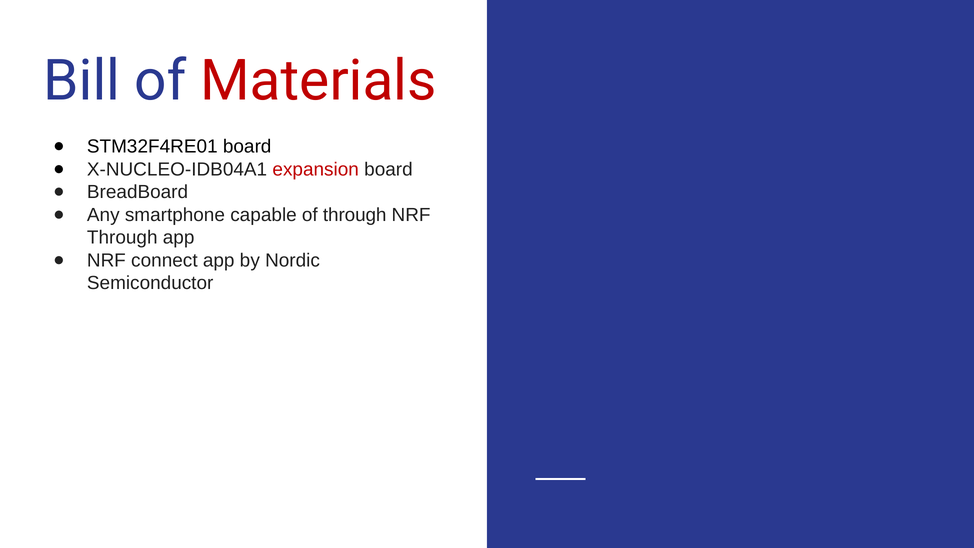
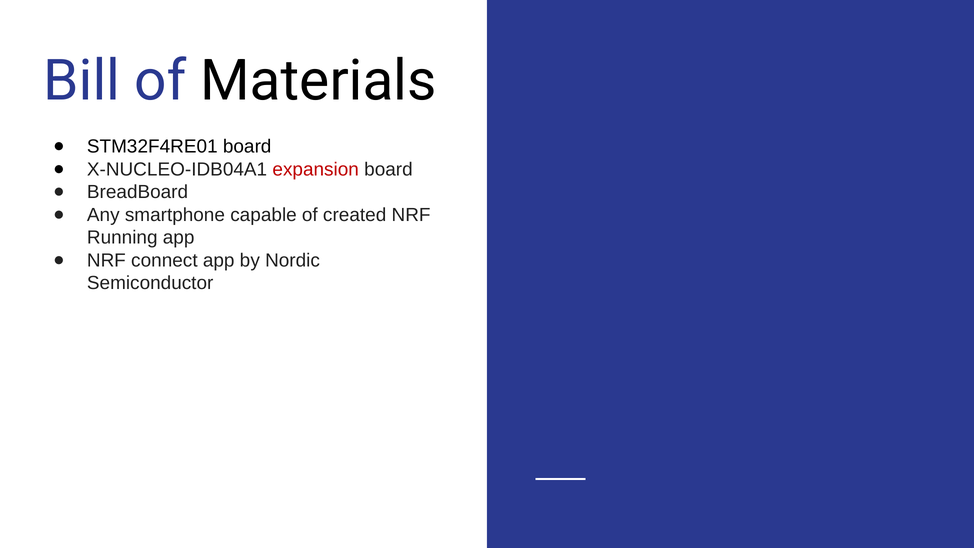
Materials colour: red -> black (318, 81)
of through: through -> created (355, 215)
Through: Through -> Running (122, 238)
